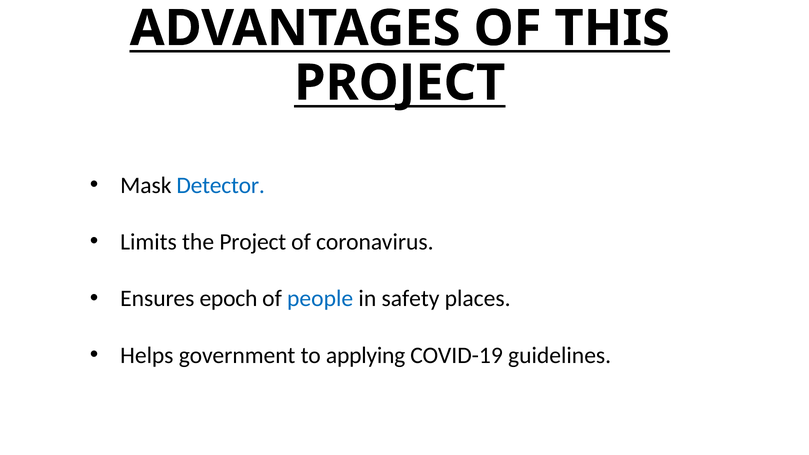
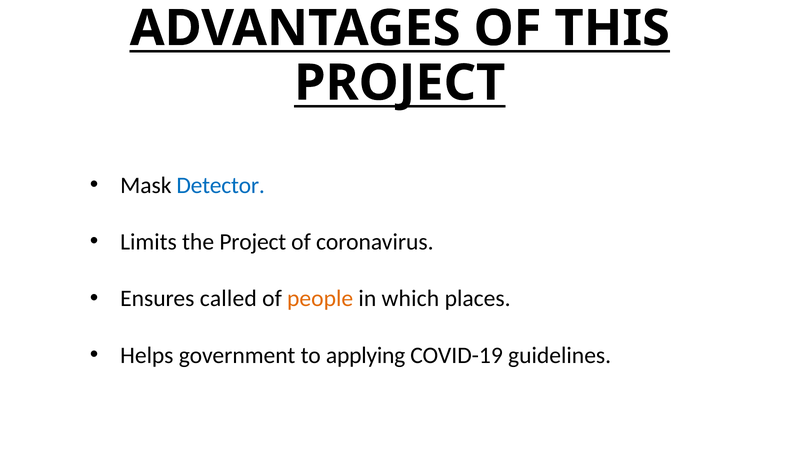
epoch: epoch -> called (228, 299)
people colour: blue -> orange (320, 299)
safety: safety -> which (410, 299)
